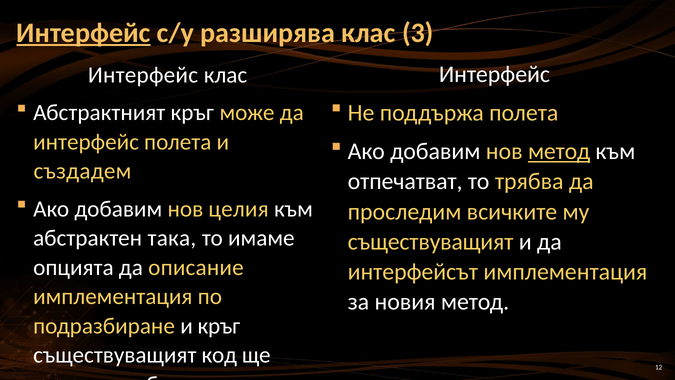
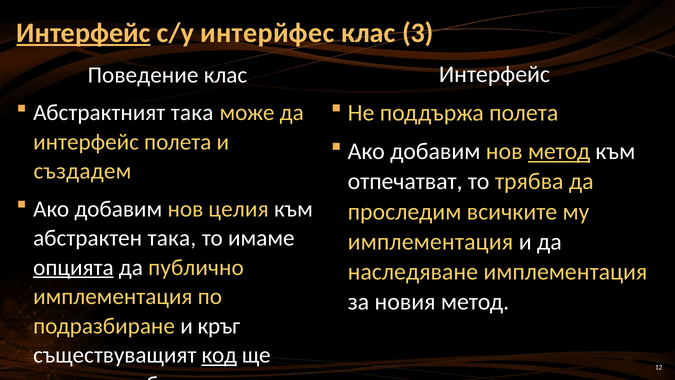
разширява: разширява -> интерйфес (267, 33)
Интерфейс: Интерфейс -> Поведение (143, 75)
Абстрактният кръг: кръг -> така (192, 113)
съществуващият: съществуващият -> имплементация (430, 242)
опцията underline: none -> present (73, 267)
описание: описание -> публично (196, 267)
интерфейсът: интерфейсът -> наследяване (413, 272)
код underline: none -> present (219, 355)
